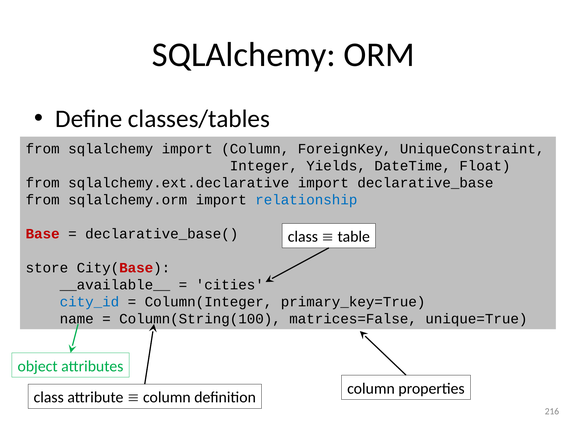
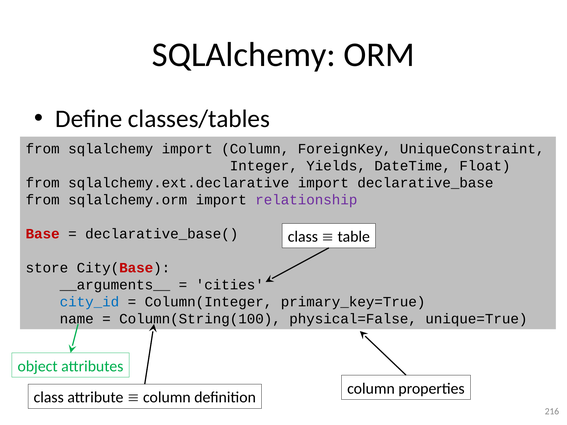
relationship colour: blue -> purple (306, 200)
__available__: __available__ -> __arguments__ (115, 285)
matrices=False: matrices=False -> physical=False (353, 319)
